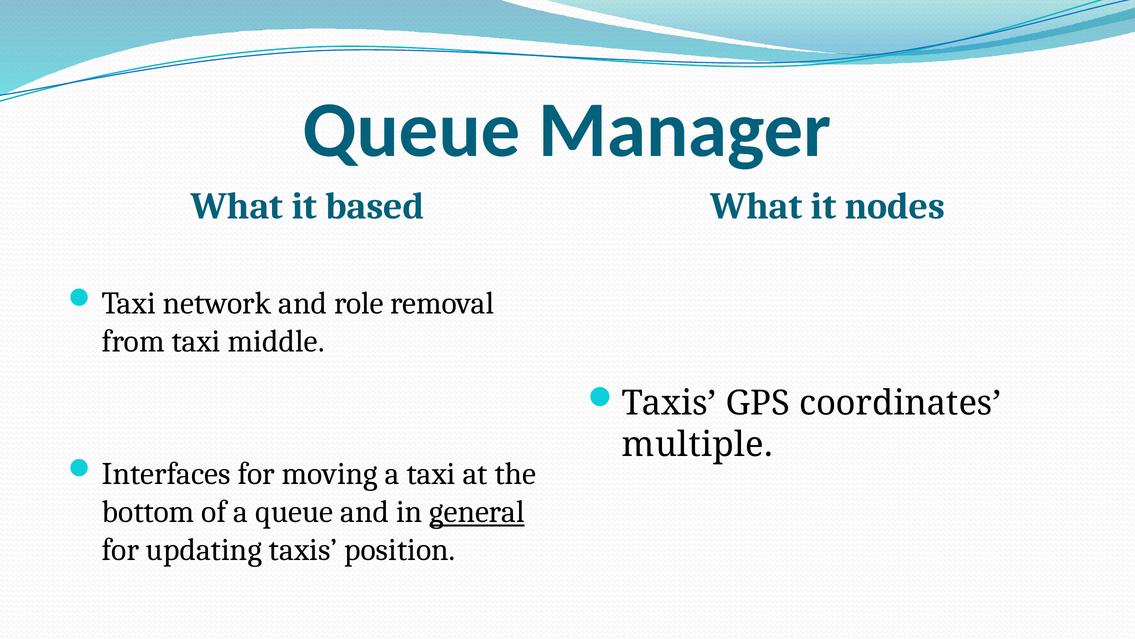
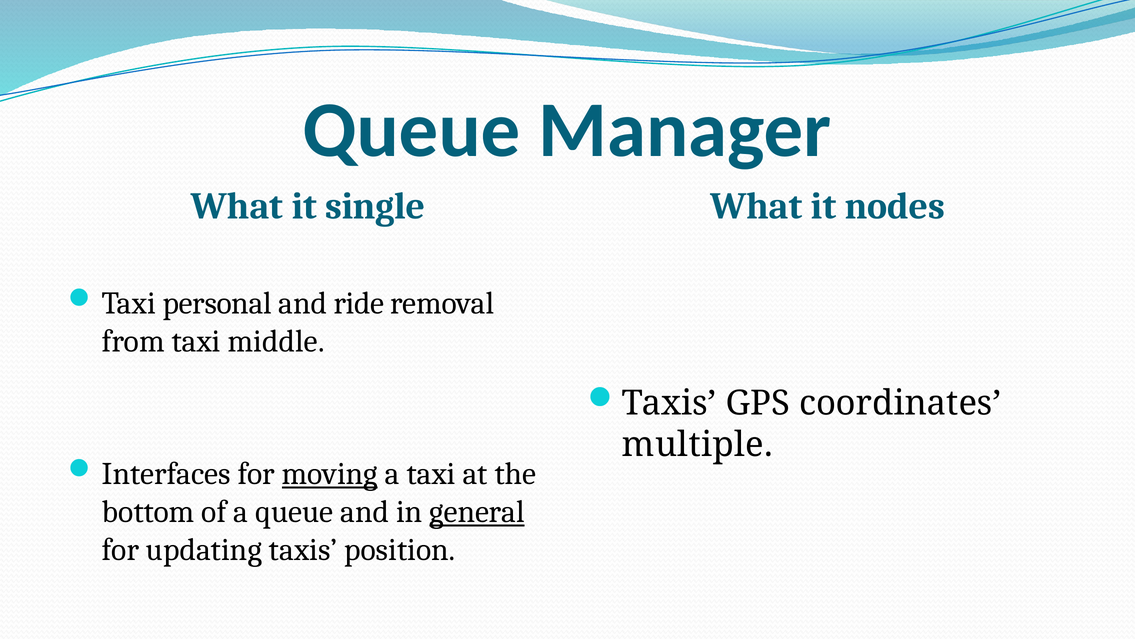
based: based -> single (375, 206)
network: network -> personal (217, 303)
role: role -> ride (359, 303)
moving underline: none -> present (330, 474)
